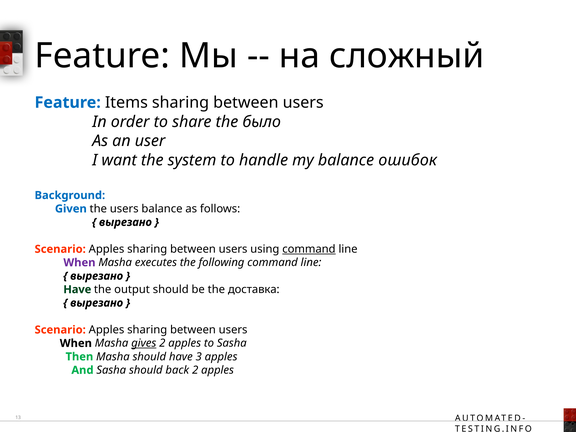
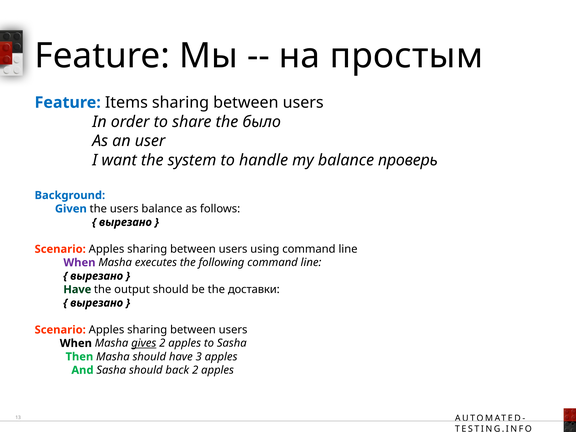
сложный: сложный -> простым (406, 56)
ошибок: ошибок -> проверь (408, 160)
command underline: present -> none (309, 249)
доставка: доставка -> доставки (254, 289)
